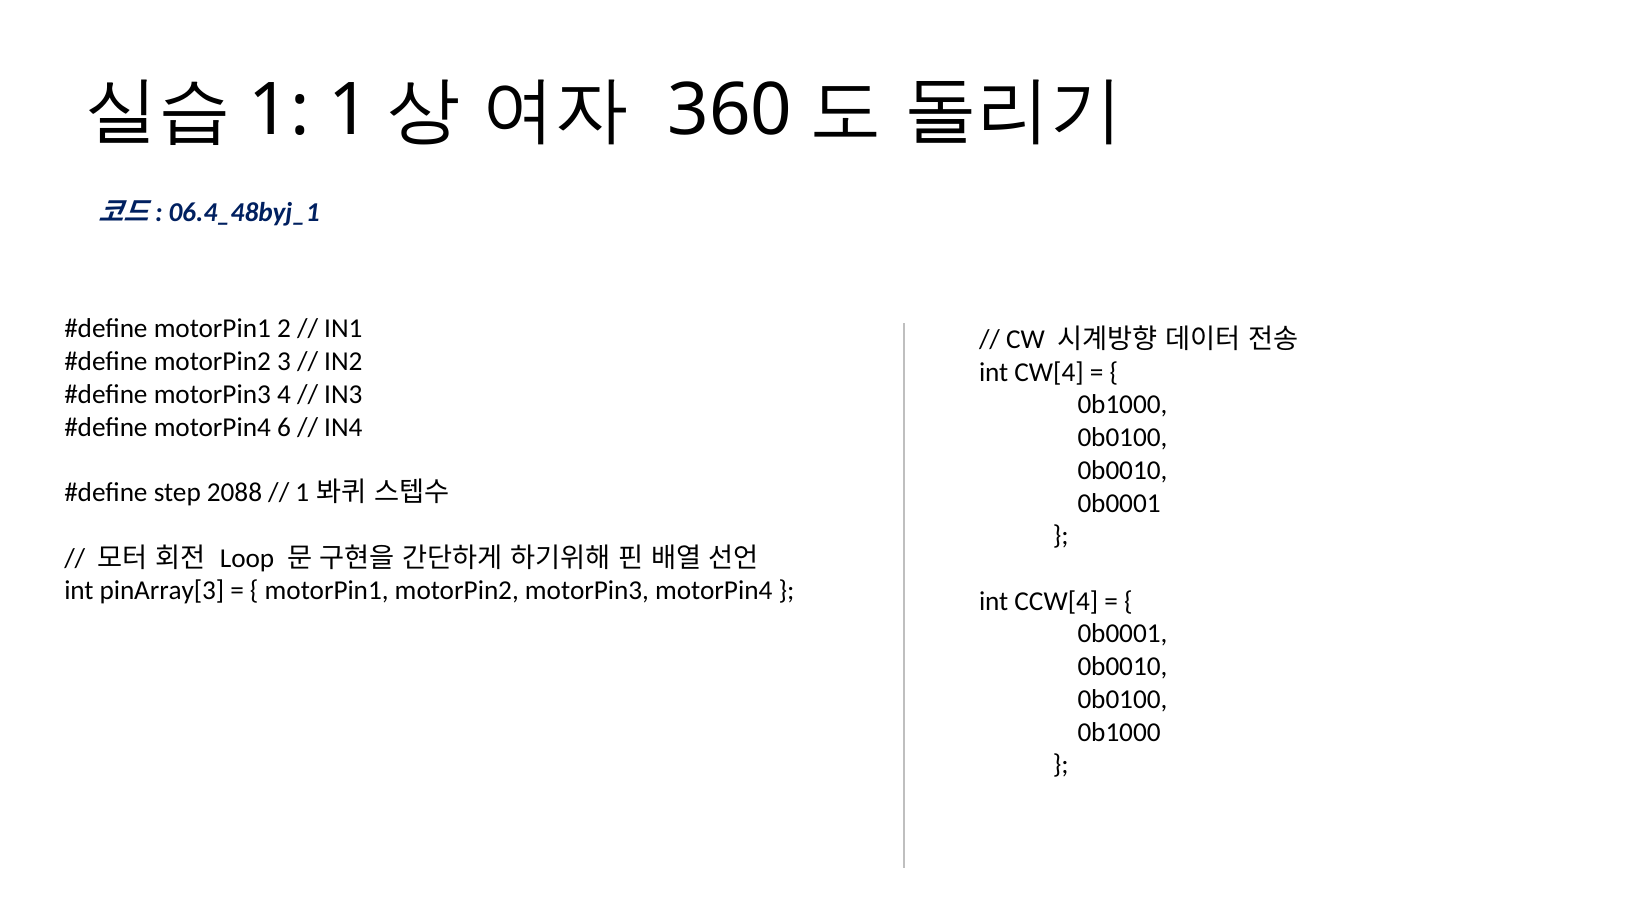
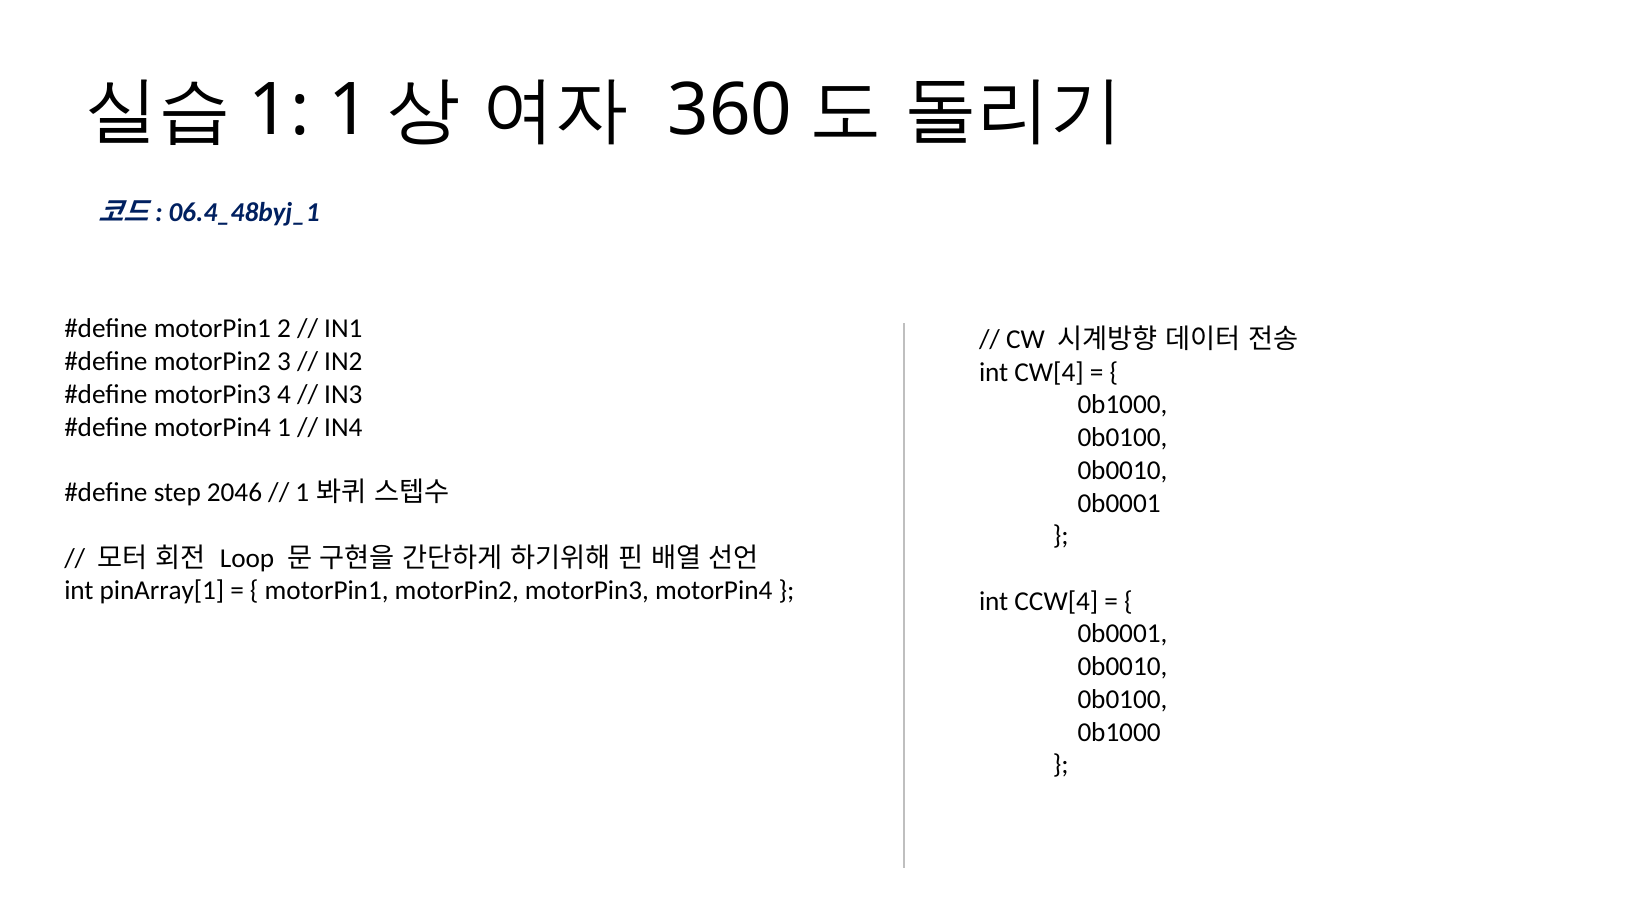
motorPin4 6: 6 -> 1 (284, 427)
2088: 2088 -> 2046 (234, 493)
pinArray[3: pinArray[3 -> pinArray[1 (162, 591)
